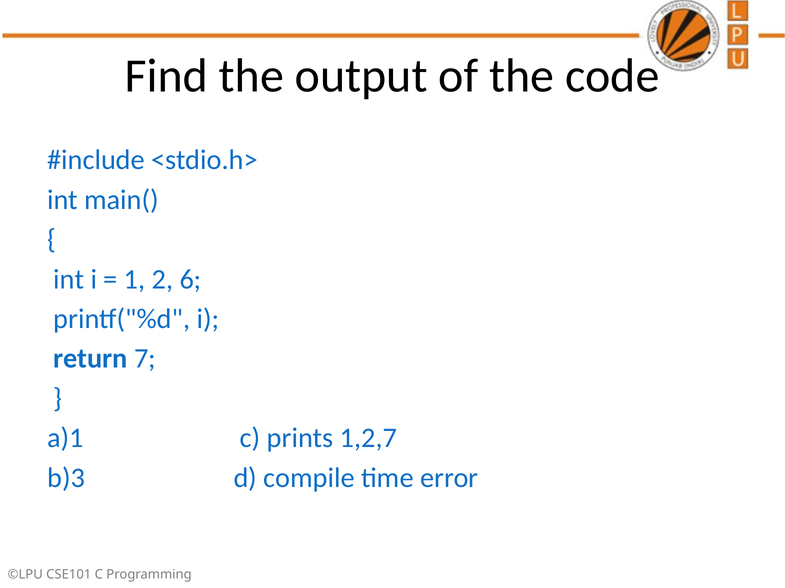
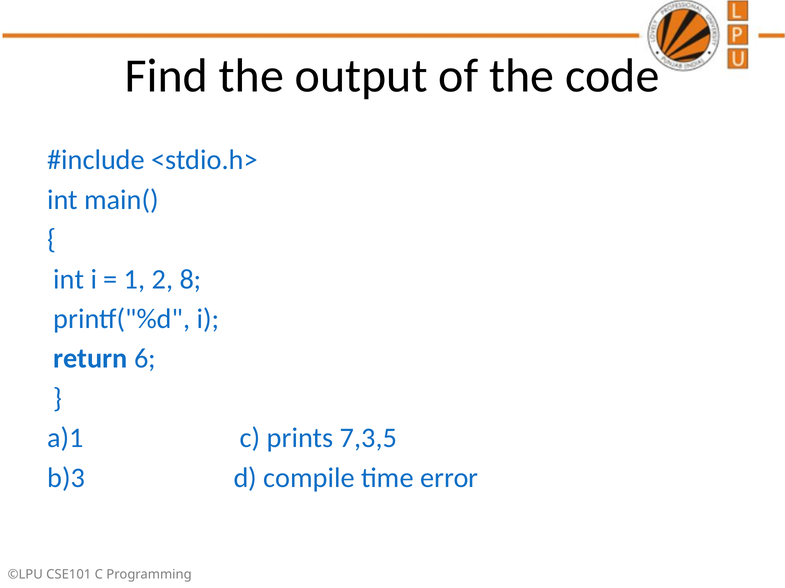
6: 6 -> 8 (191, 280)
7: 7 -> 6 (145, 359)
1,2,7: 1,2,7 -> 7,3,5 (368, 439)
